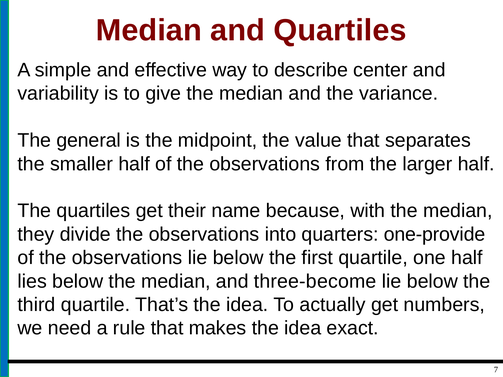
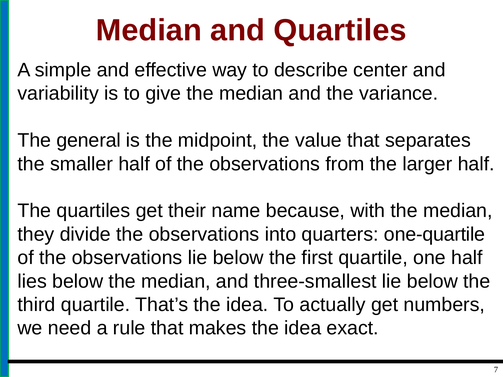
one-provide: one-provide -> one-quartile (435, 234)
three-become: three-become -> three-smallest (315, 281)
